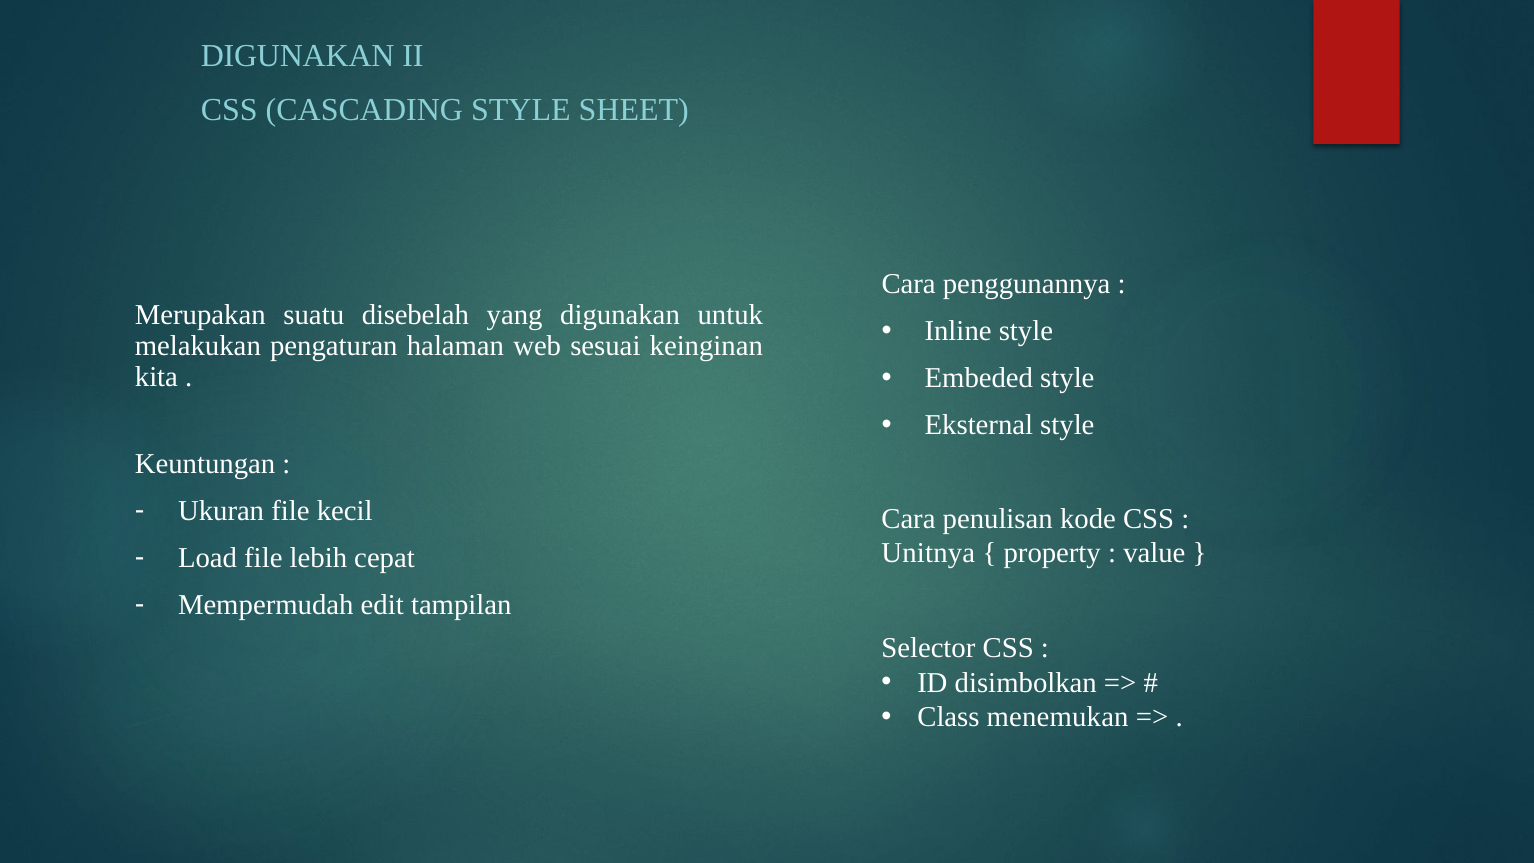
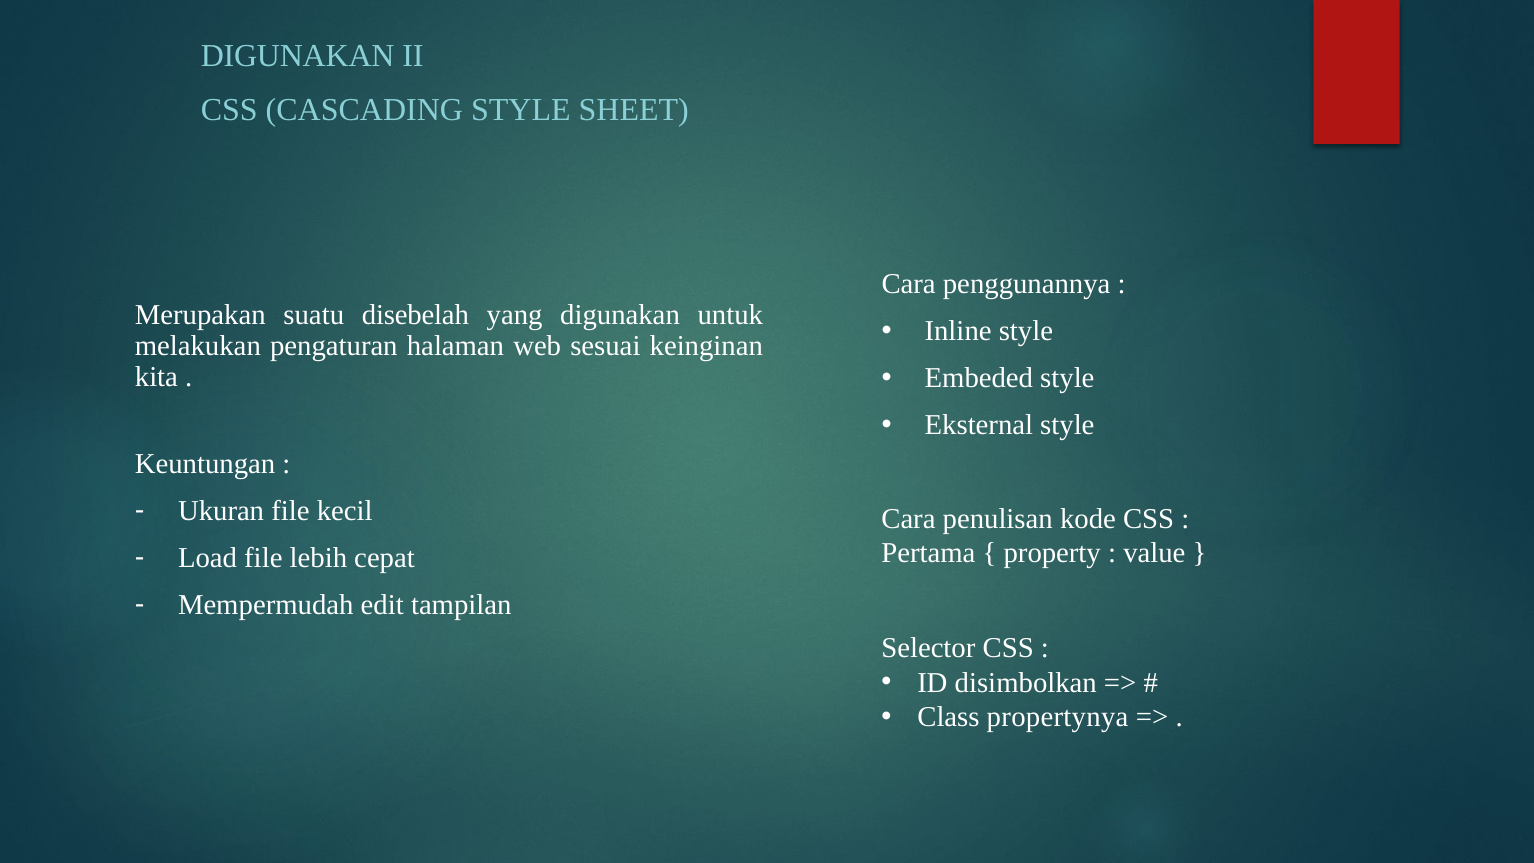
Unitnya: Unitnya -> Pertama (928, 553)
menemukan: menemukan -> propertynya (1058, 717)
